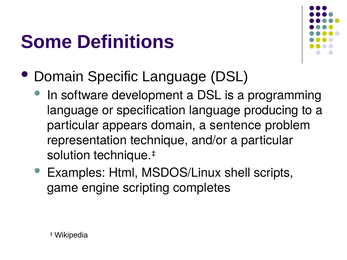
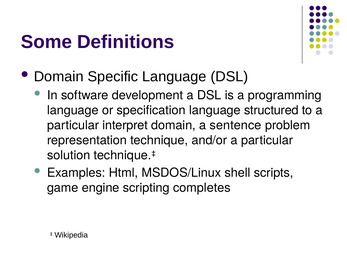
producing: producing -> structured (271, 110)
appears: appears -> interpret (125, 125)
